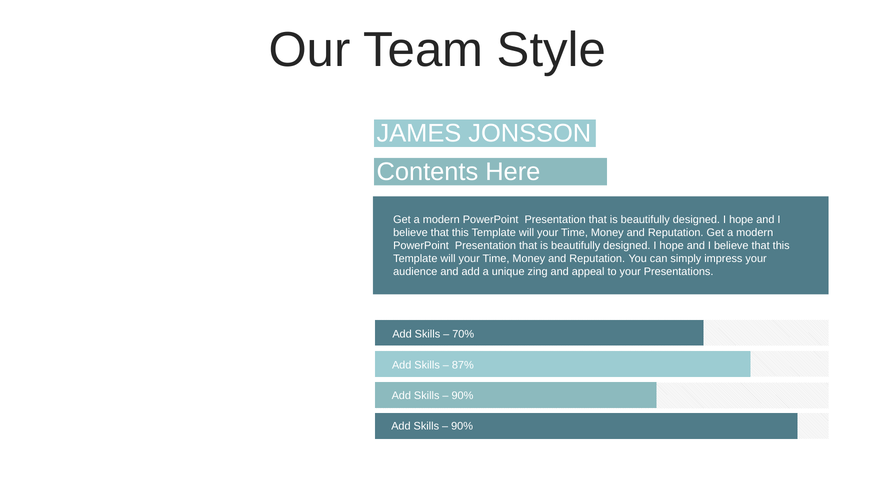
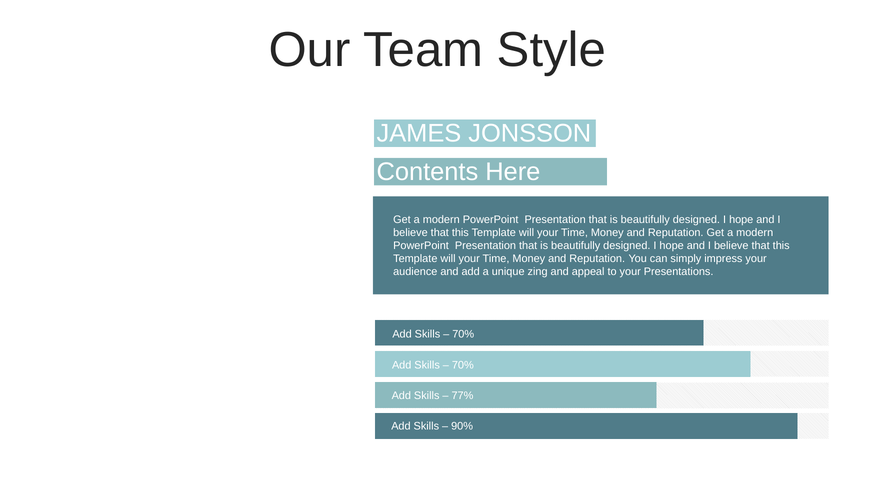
87%: 87% -> 70% (463, 365)
90%: 90% -> 77% (462, 396)
